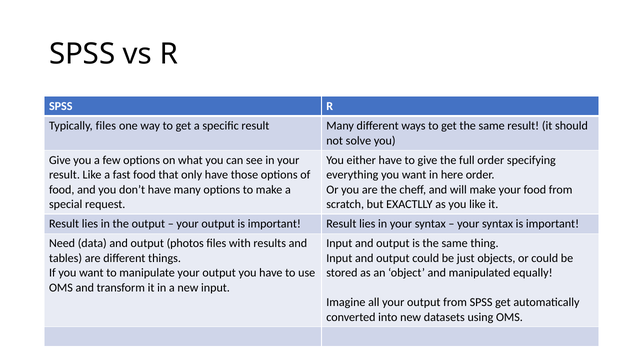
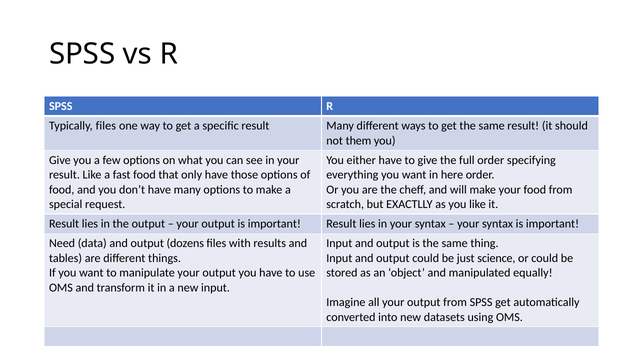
solve: solve -> them (359, 140)
photos: photos -> dozens (185, 243)
objects: objects -> science (496, 258)
